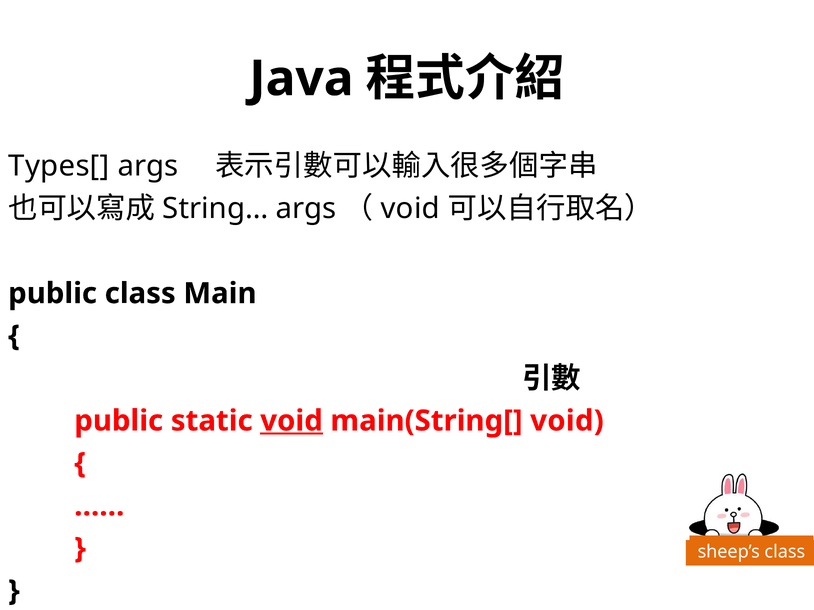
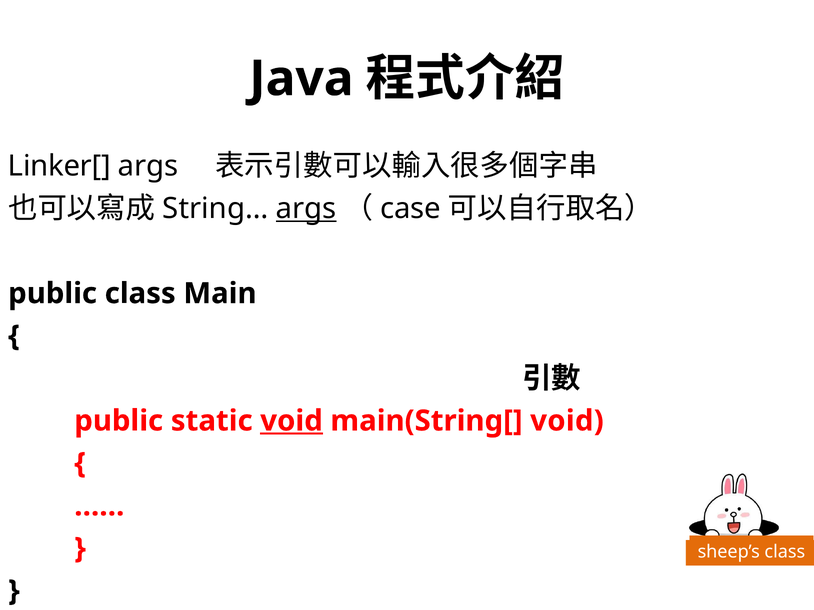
Types[: Types[ -> Linker[ (59, 166)
args underline: none -> present (306, 209)
void: void -> case (411, 209)
